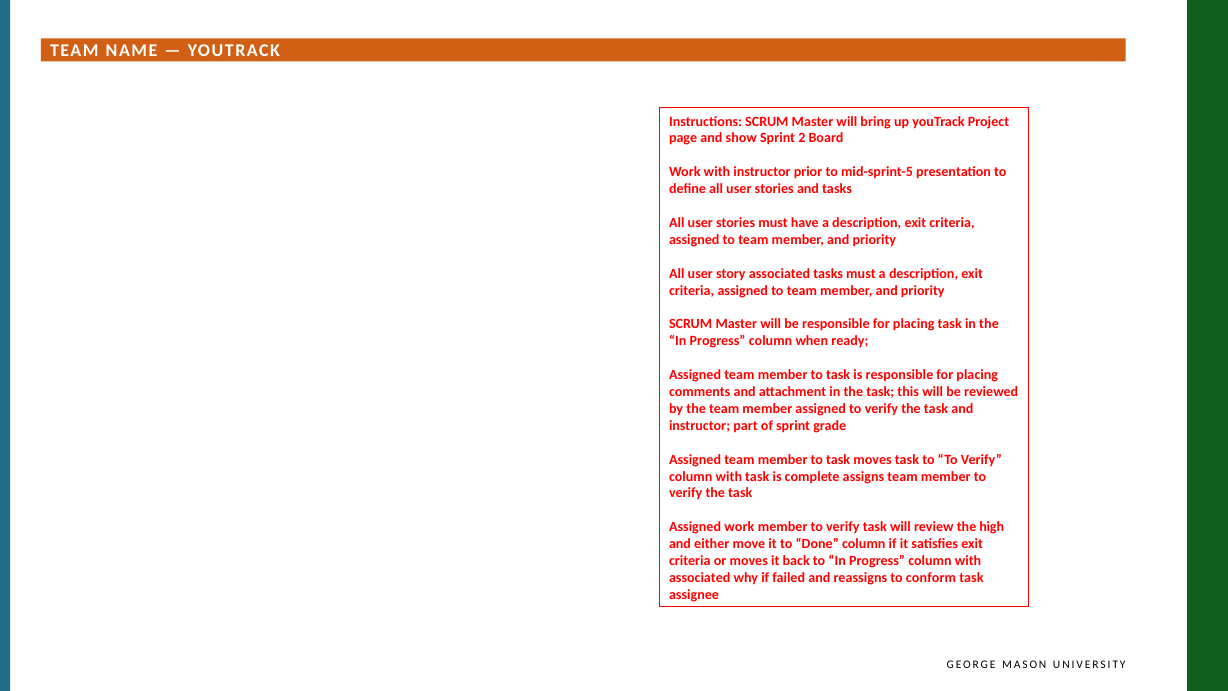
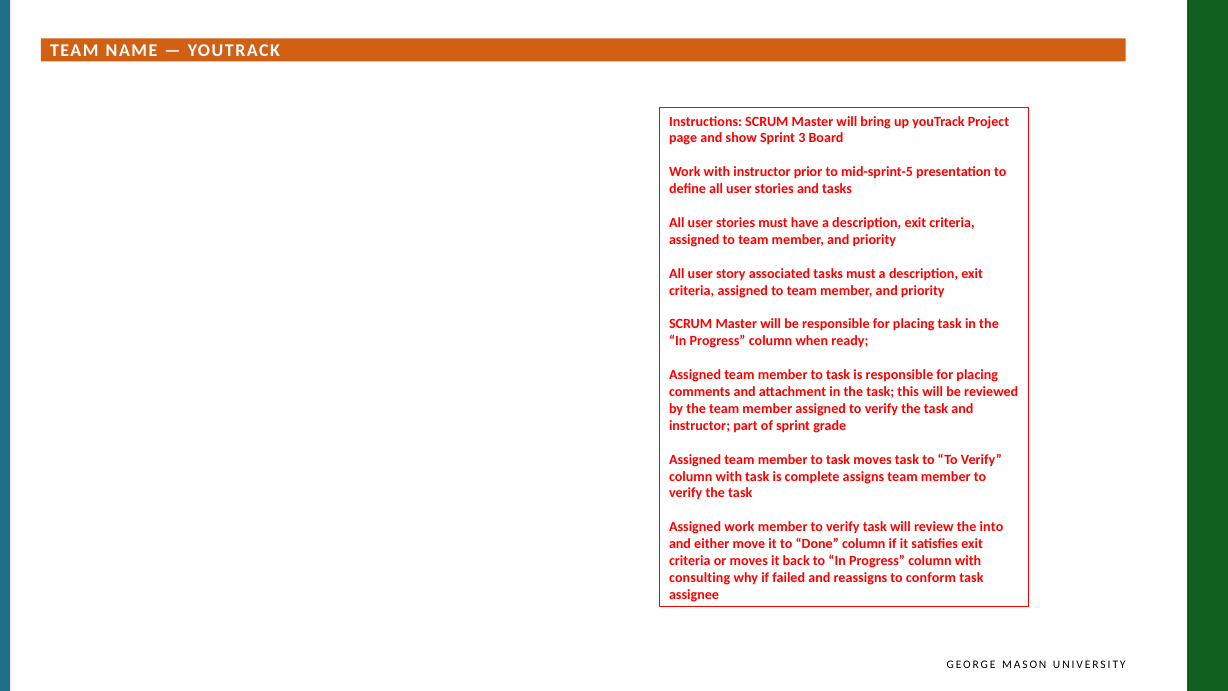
2: 2 -> 3 (802, 138)
high: high -> into (992, 527)
associated: associated -> consulting (700, 578)
